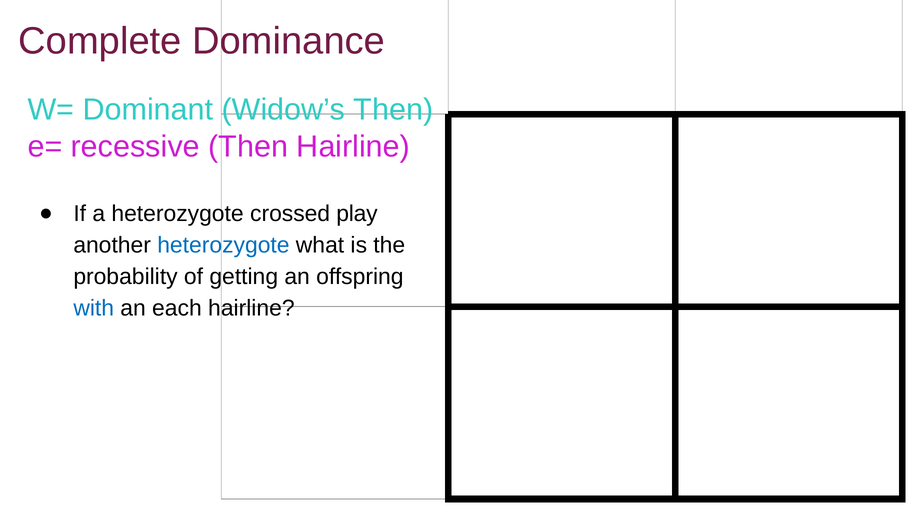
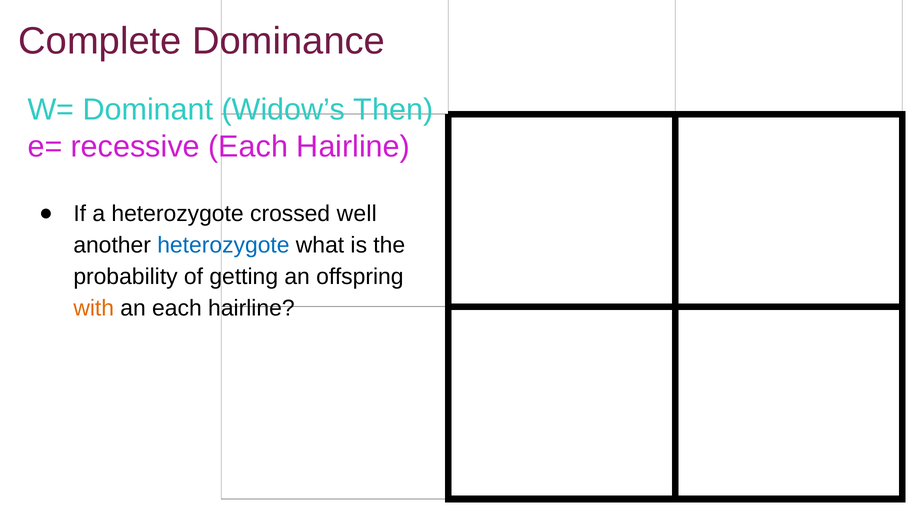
recessive Then: Then -> Each (248, 147)
play: play -> well (357, 214)
with colour: blue -> orange (94, 309)
